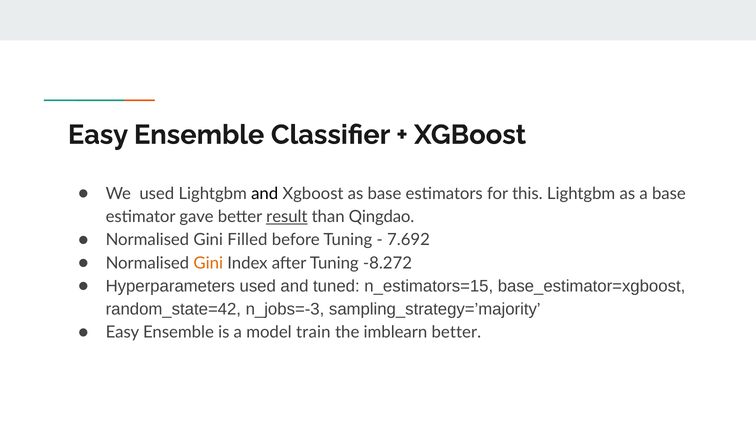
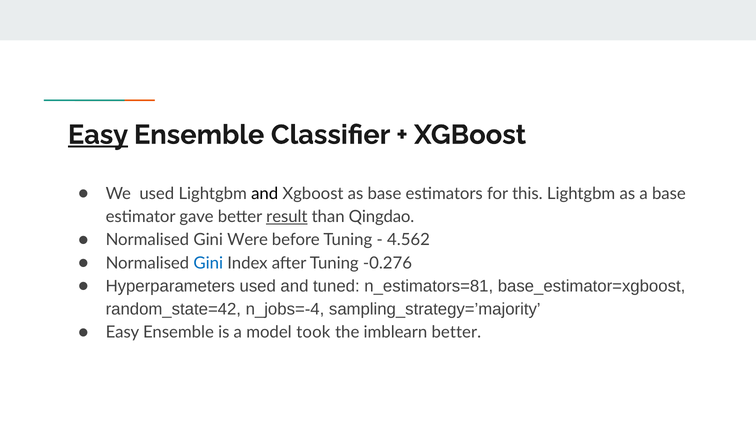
Easy underline: none -> present (98, 135)
Filled: Filled -> Were (248, 240)
7.692: 7.692 -> 4.562 (409, 240)
Gini colour: orange -> blue (208, 263)
-8.272: -8.272 -> -0.276 (388, 263)
n_estimators=15: n_estimators=15 -> n_estimators=81 (429, 286)
n_jobs=-3: n_jobs=-3 -> n_jobs=-4 (285, 309)
train: train -> took (313, 333)
